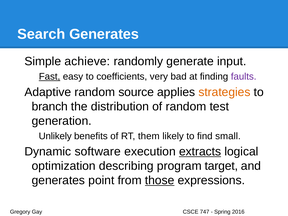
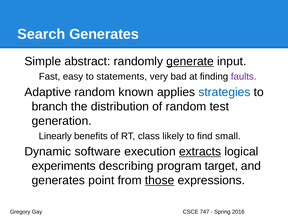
achieve: achieve -> abstract (87, 61)
generate underline: none -> present (190, 61)
Fast underline: present -> none (50, 77)
coefficients: coefficients -> statements (122, 77)
source: source -> known (136, 92)
strategies colour: orange -> blue (224, 92)
Unlikely: Unlikely -> Linearly (55, 136)
them: them -> class (149, 136)
optimization: optimization -> experiments (64, 166)
